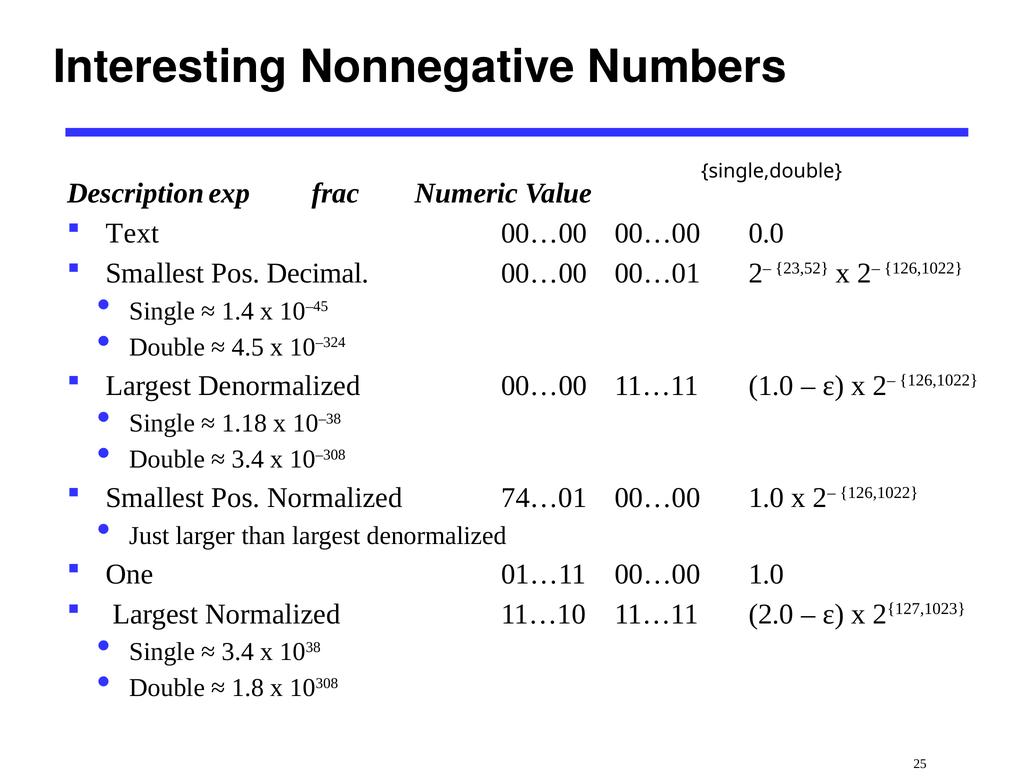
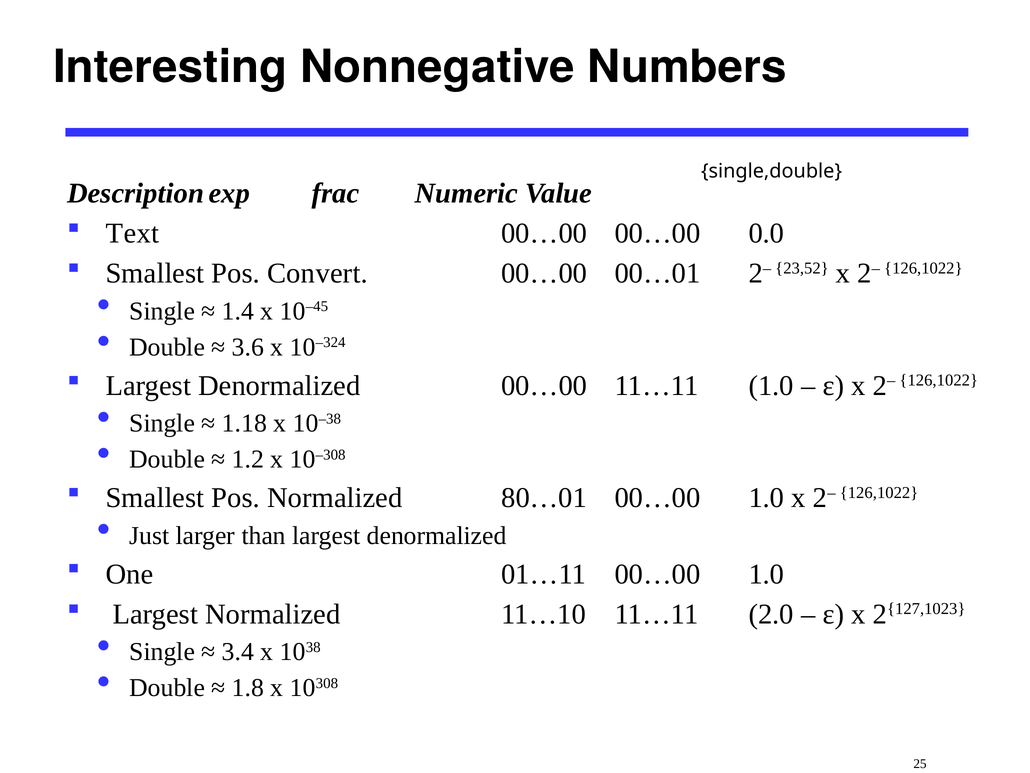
Decimal: Decimal -> Convert (318, 273)
4.5: 4.5 -> 3.6 (248, 347)
3.4: 3.4 -> 1.2 (248, 459)
74…01: 74…01 -> 80…01 (544, 498)
